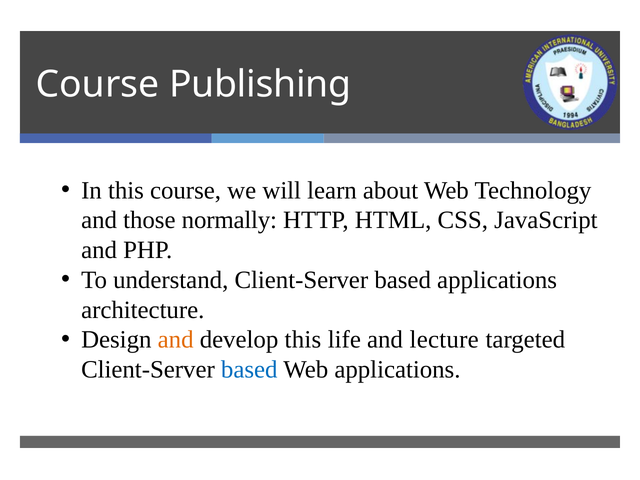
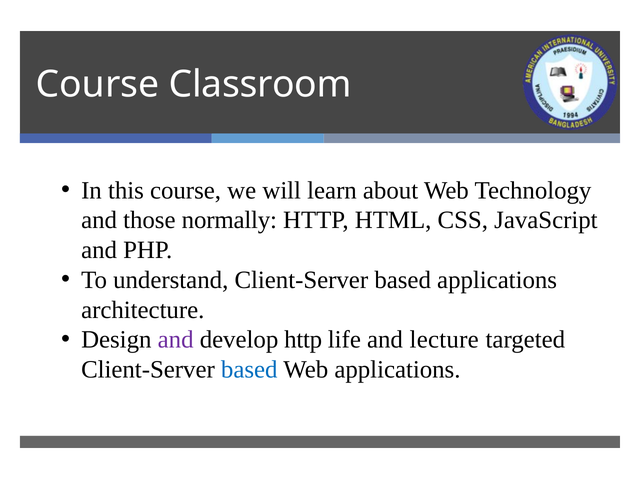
Publishing: Publishing -> Classroom (260, 85)
and colour: orange -> purple (176, 340)
develop this: this -> http (303, 340)
